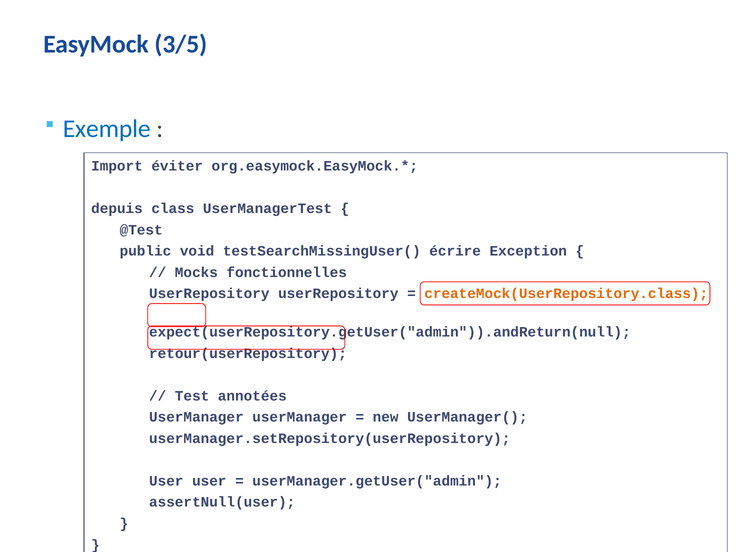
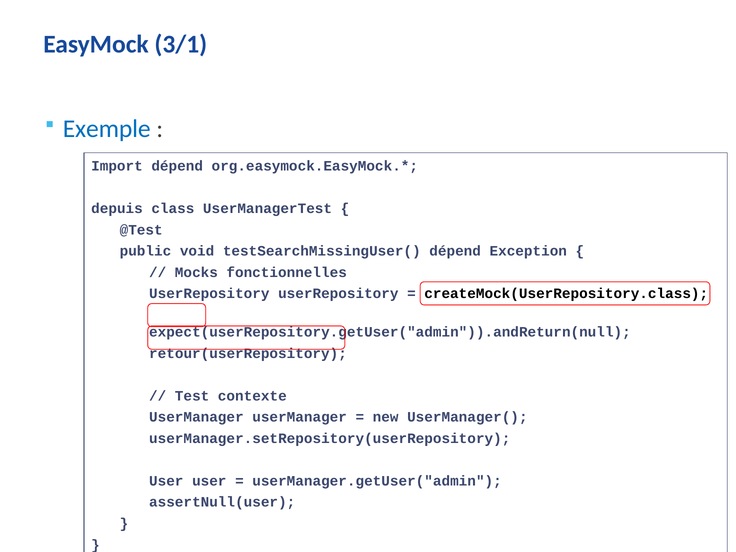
3/5: 3/5 -> 3/1 (181, 44)
Import éviter: éviter -> dépend (177, 166)
testSearchMissingUser( écrire: écrire -> dépend (455, 251)
createMock(UserRepository.class colour: orange -> black (566, 294)
annotées: annotées -> contexte (252, 396)
